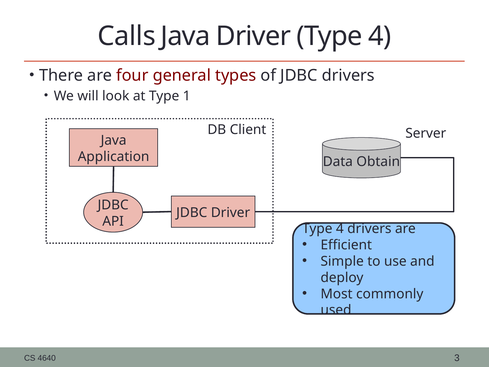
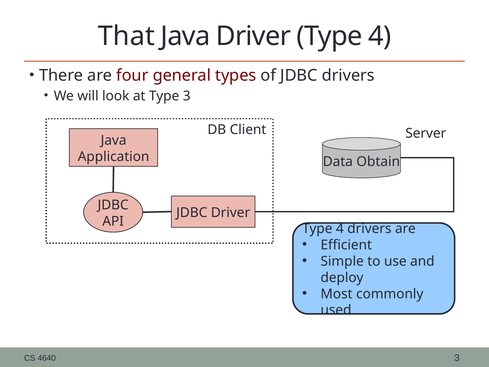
Calls: Calls -> That (126, 36)
Type 1: 1 -> 3 (187, 96)
